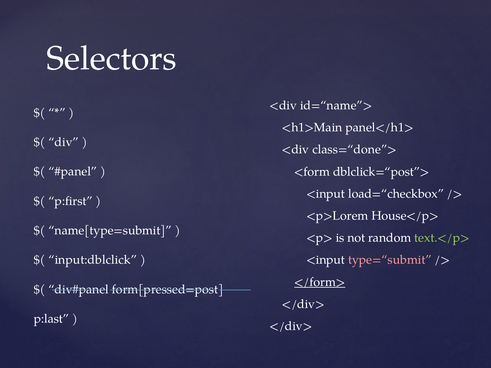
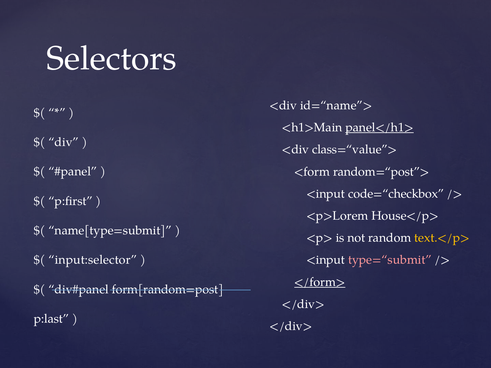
panel</h1> underline: none -> present (380, 128)
class=“done”>: class=“done”> -> class=“value”> (355, 150)
dblclick=“post”>: dblclick=“post”> -> random=“post”> (381, 172)
load=“checkbox: load=“checkbox -> code=“checkbox (396, 194)
text.</p> colour: light green -> yellow (442, 238)
input:dblclick: input:dblclick -> input:selector (93, 260)
form[pressed=post: form[pressed=post -> form[random=post (168, 290)
